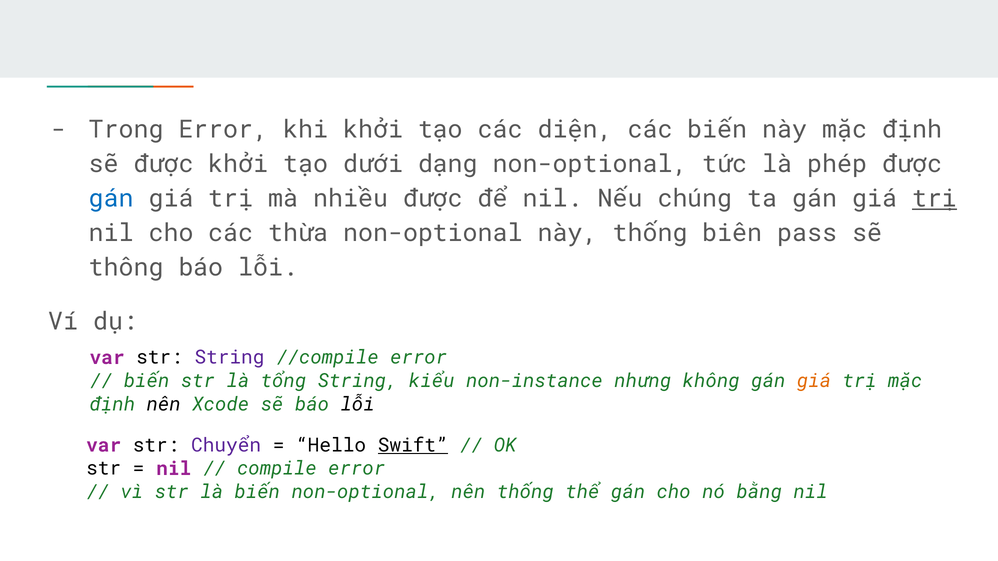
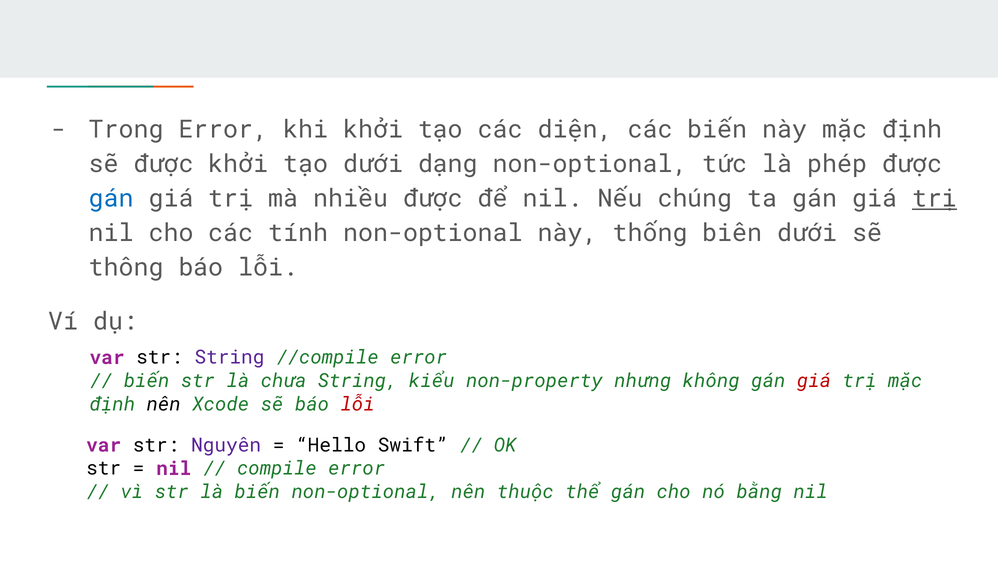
thừa: thừa -> tính (298, 233)
biên pass: pass -> dưới (807, 233)
tổng: tổng -> chưa (283, 381)
non-instance: non-instance -> non-property (534, 381)
giá colour: orange -> red (814, 381)
lỗi colour: black -> red (358, 404)
Chuyển: Chuyển -> Nguyên (226, 446)
Swift underline: present -> none (413, 446)
nên thống: thống -> thuộc (525, 492)
